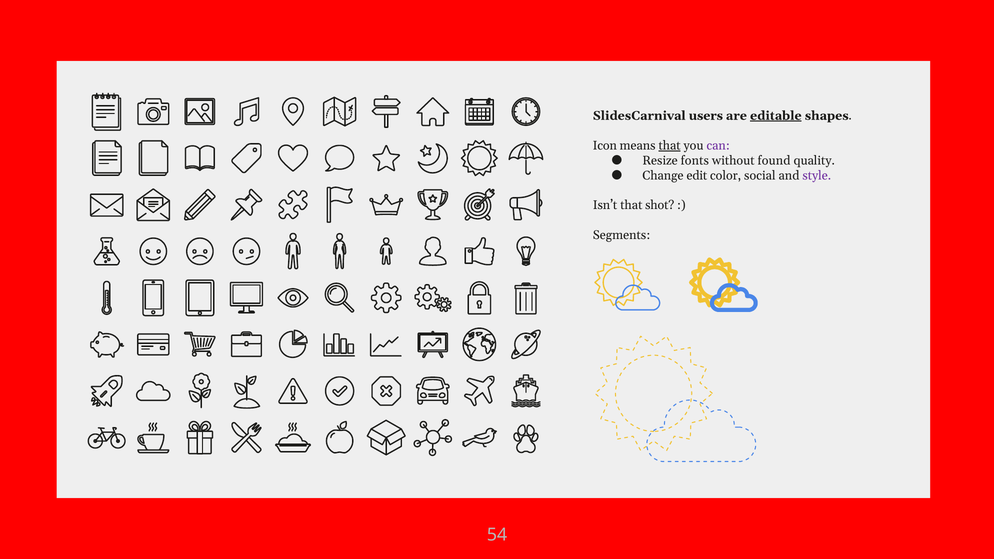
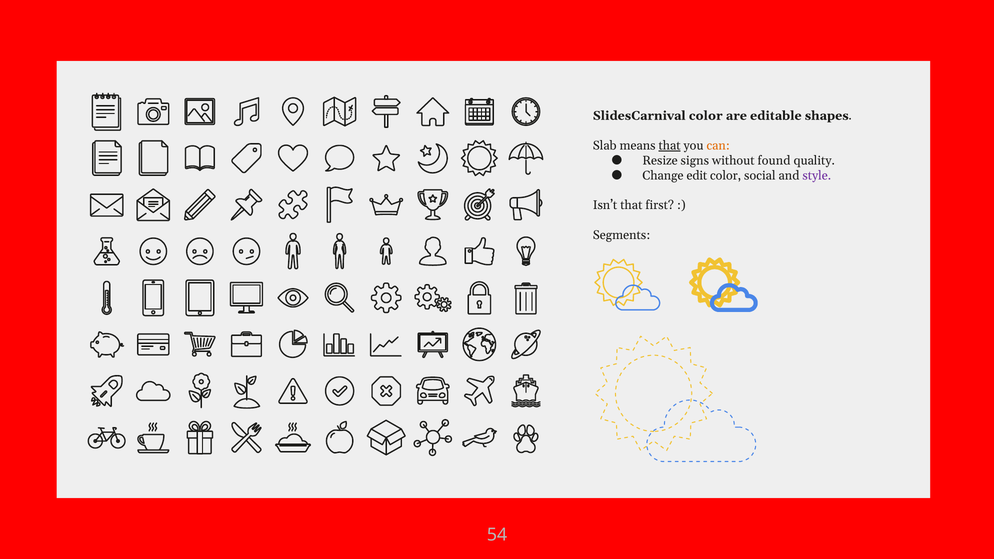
SlidesCarnival users: users -> color (706, 116)
editable underline: present -> none (776, 116)
Icon: Icon -> Slab (605, 146)
can colour: purple -> orange (718, 146)
fonts: fonts -> signs (695, 161)
shot: shot -> first (660, 205)
